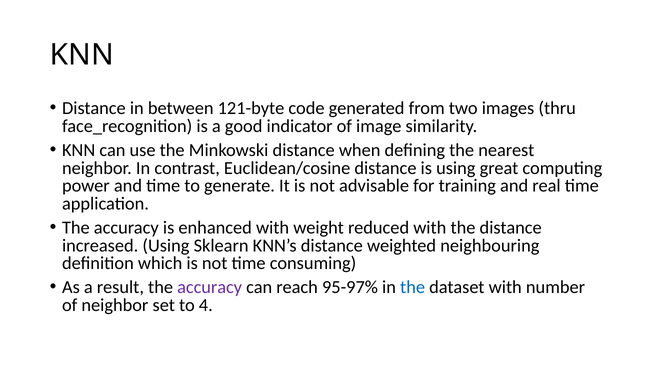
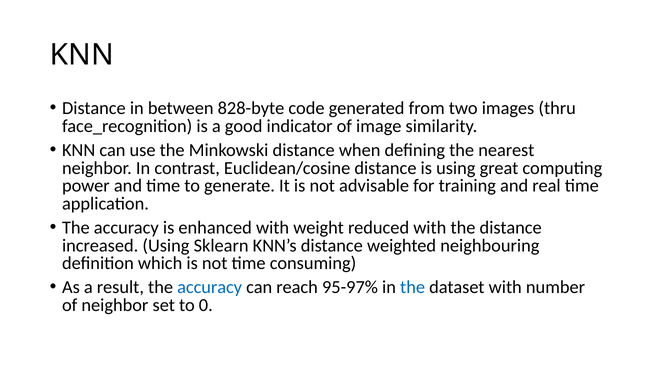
121-byte: 121-byte -> 828-byte (251, 108)
accuracy colour: purple -> blue (210, 288)
4: 4 -> 0 (206, 306)
